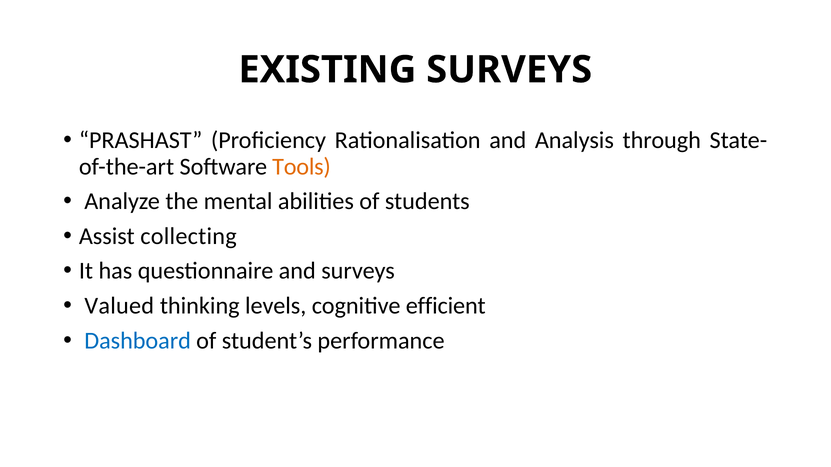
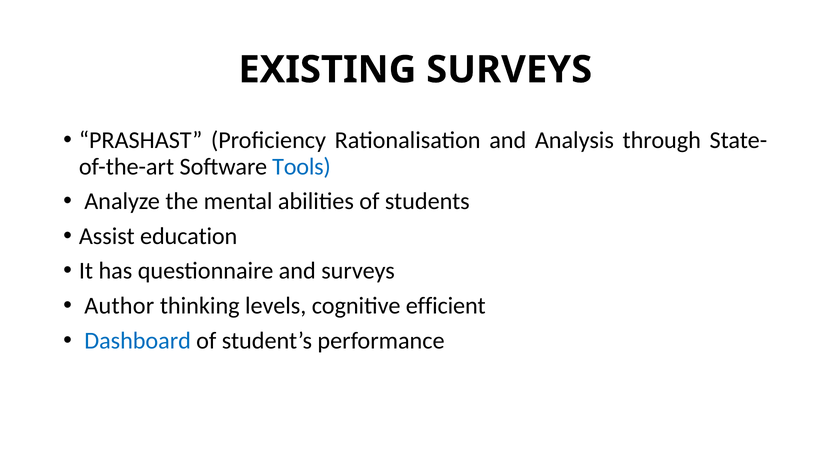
Tools colour: orange -> blue (302, 167)
collecting: collecting -> education (189, 236)
Valued: Valued -> Author (119, 306)
